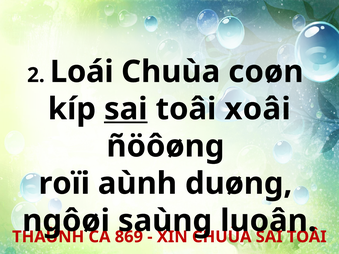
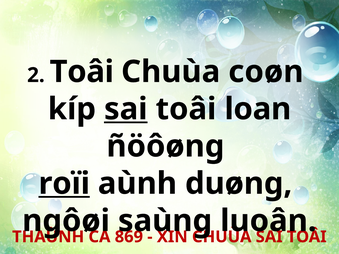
2 Loái: Loái -> Toâi (82, 72)
xoâi: xoâi -> loan (258, 109)
roïi underline: none -> present (64, 184)
